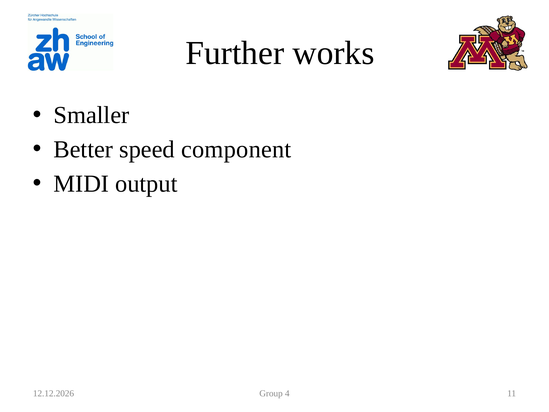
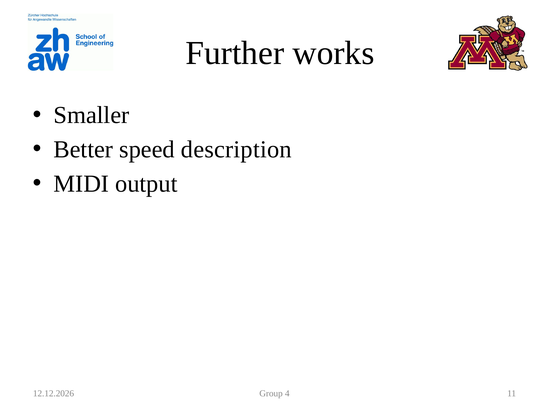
component: component -> description (236, 149)
